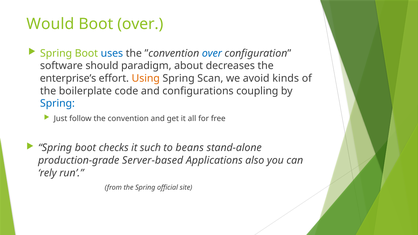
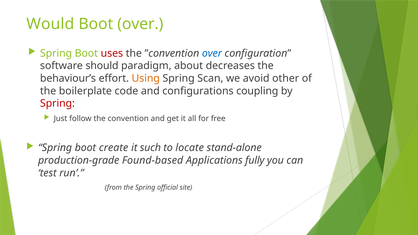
uses colour: blue -> red (112, 53)
enterprise’s: enterprise’s -> behaviour’s (68, 78)
kinds: kinds -> other (286, 78)
Spring colour: blue -> red (57, 104)
checks: checks -> create (114, 148)
beans: beans -> locate (190, 148)
Server-based: Server-based -> Found-based (153, 160)
also: also -> fully (255, 160)
rely: rely -> test (47, 173)
